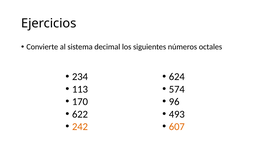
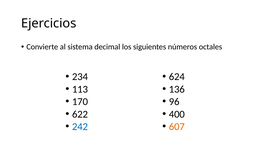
574: 574 -> 136 (177, 89)
493: 493 -> 400 (177, 114)
242 colour: orange -> blue (80, 127)
